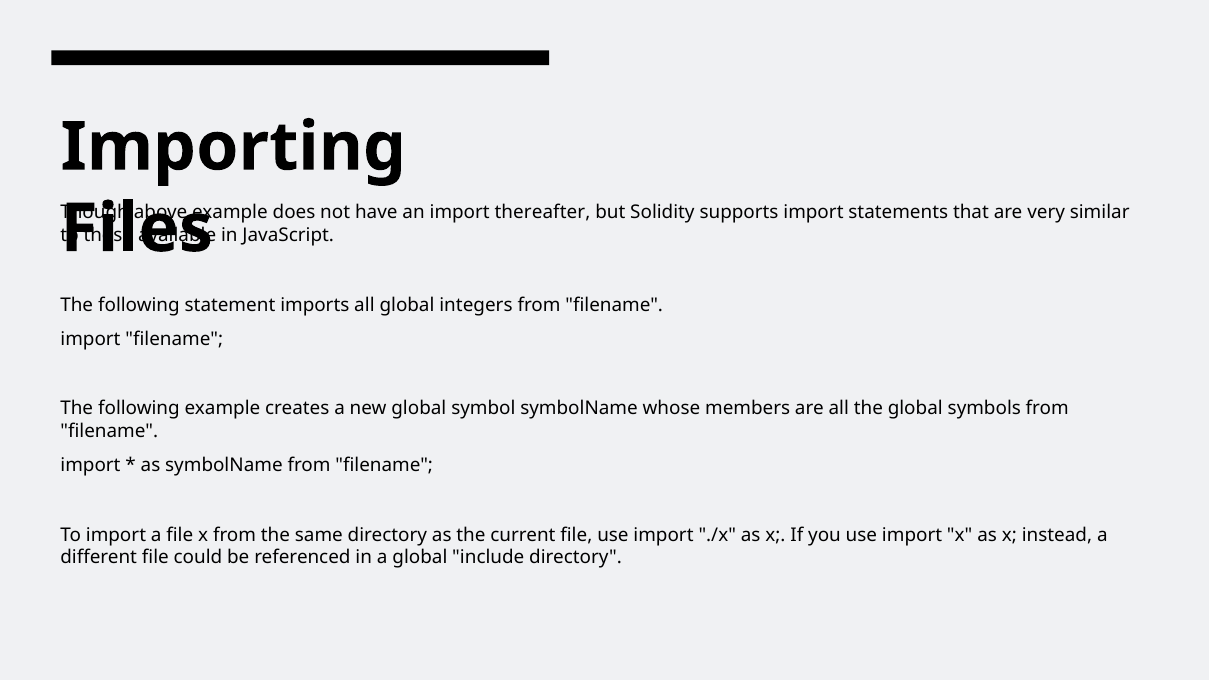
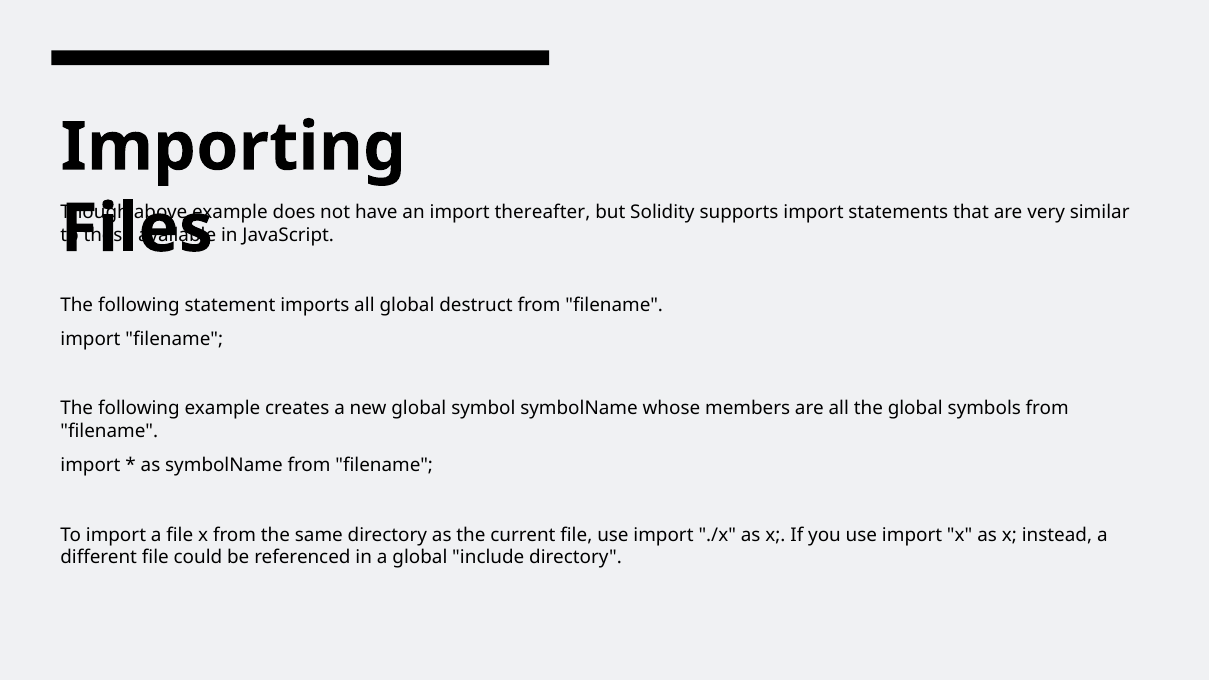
integers: integers -> destruct (476, 305)
